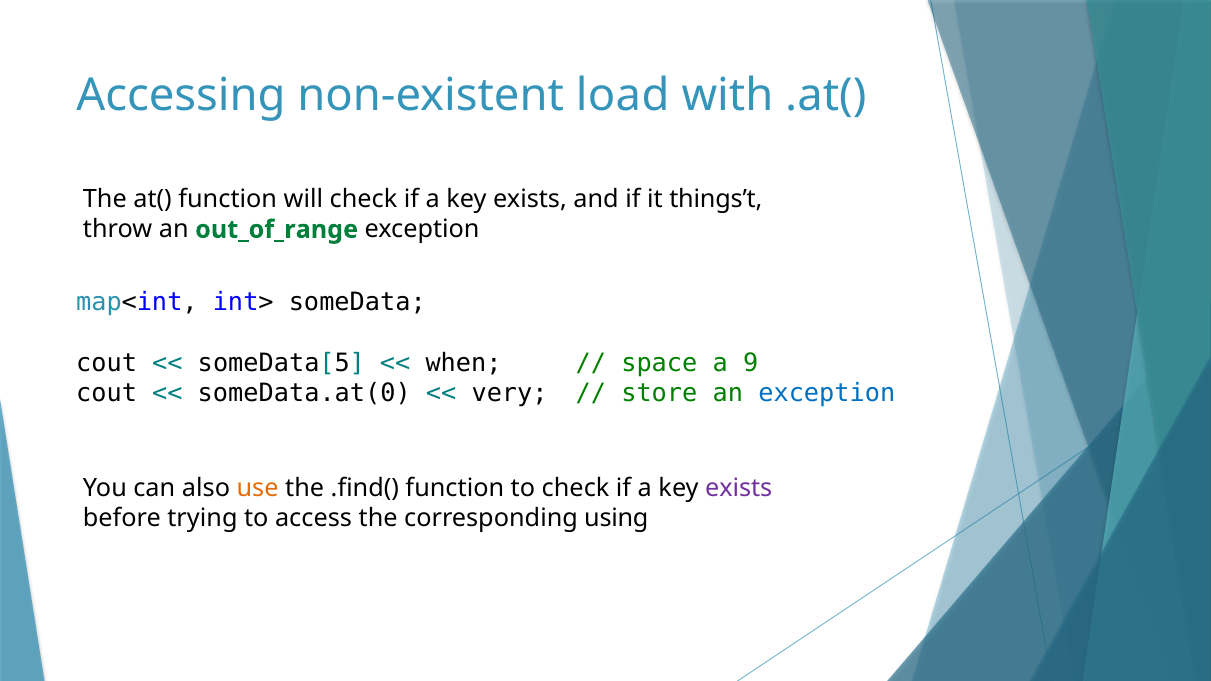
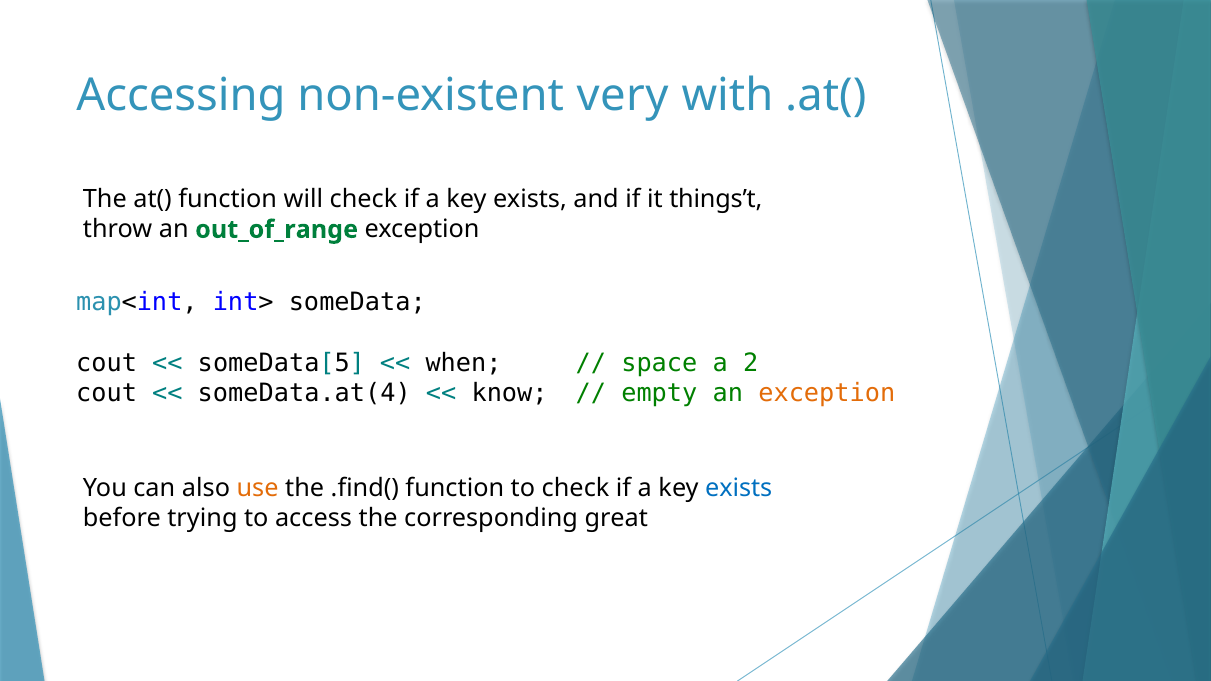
load: load -> very (623, 96)
9: 9 -> 2 (751, 363)
someData.at(0: someData.at(0 -> someData.at(4 (304, 393)
very: very -> know (510, 393)
store: store -> empty (659, 393)
exception colour: blue -> orange (827, 393)
exists colour: purple -> blue (739, 488)
using: using -> great (616, 519)
